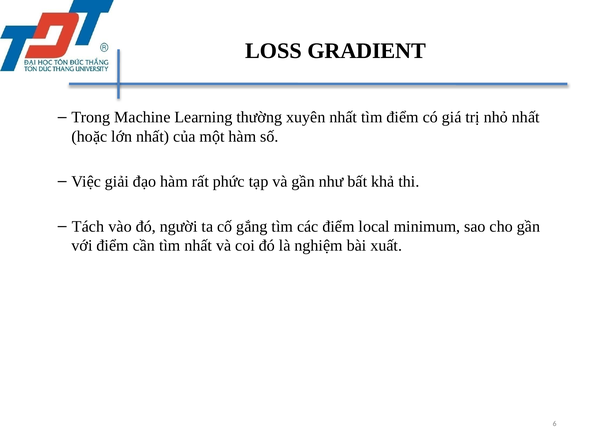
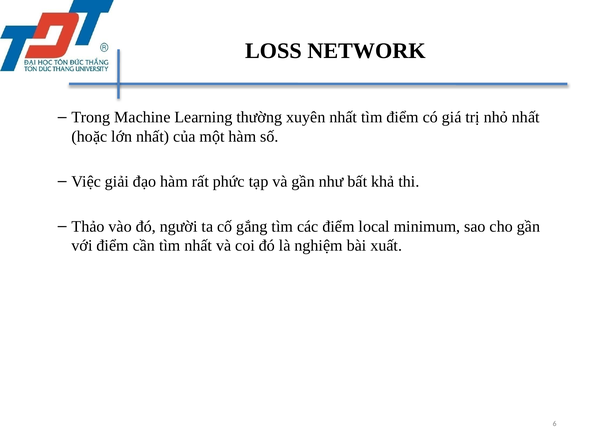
GRADIENT: GRADIENT -> NETWORK (367, 51)
Tách: Tách -> Thảo (88, 226)
